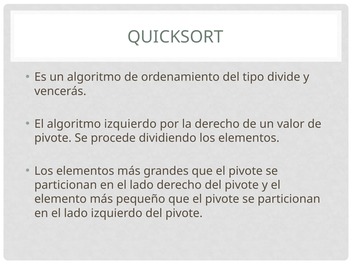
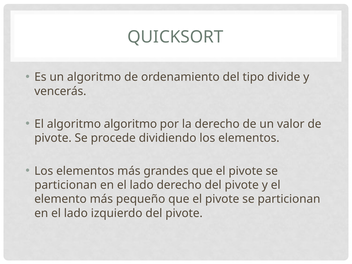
algoritmo izquierdo: izquierdo -> algoritmo (130, 124)
